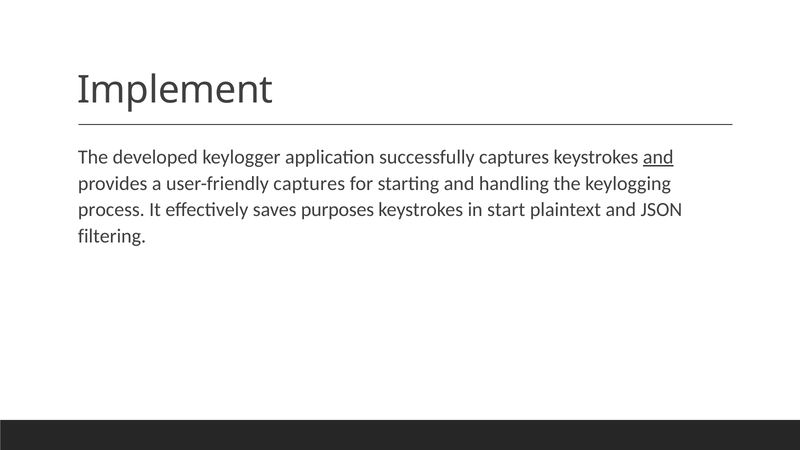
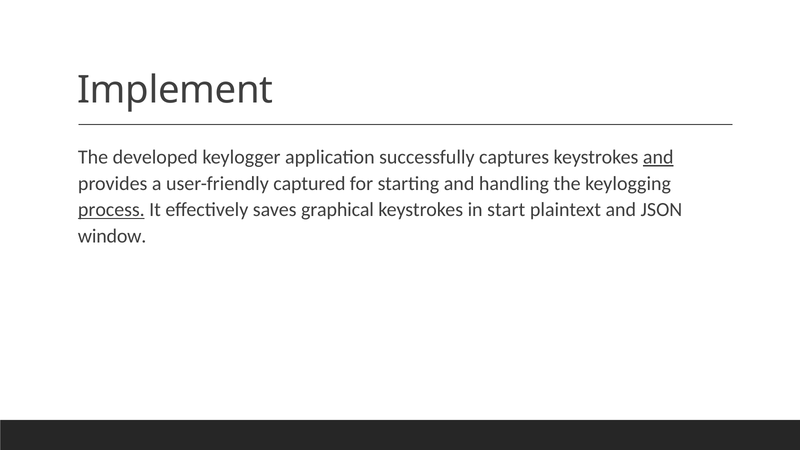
user-friendly captures: captures -> captured (309, 184)
process underline: none -> present (111, 210)
purposes: purposes -> graphical (338, 210)
filtering: filtering -> window (112, 236)
